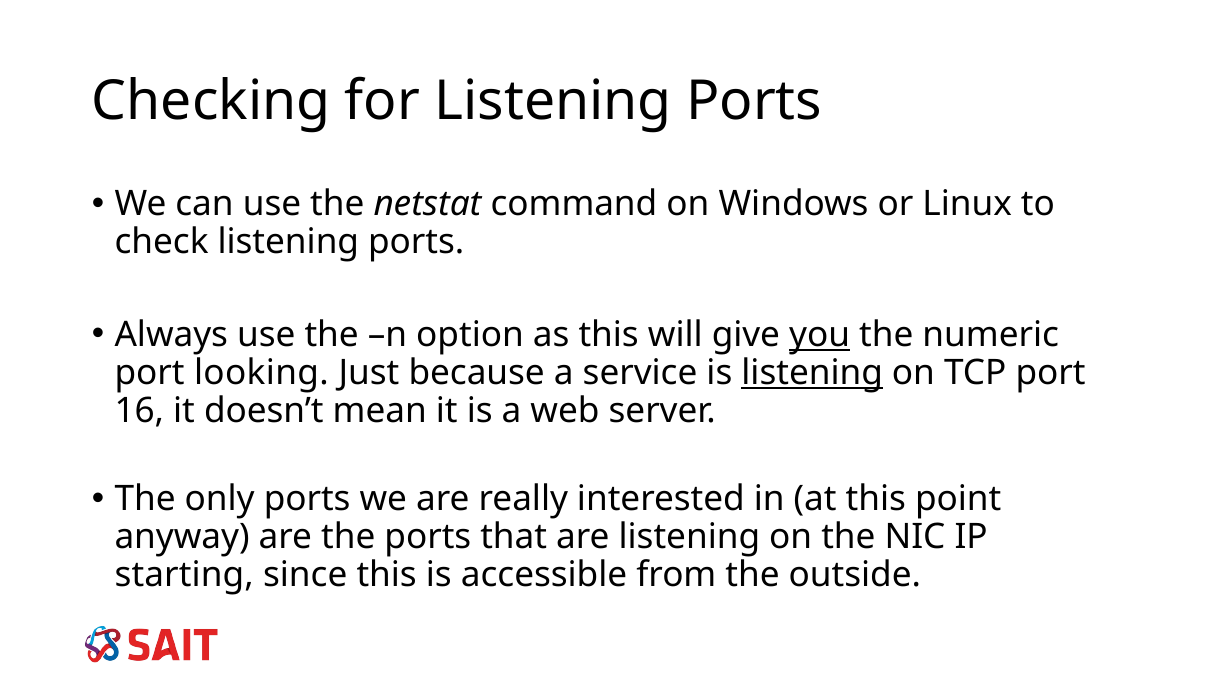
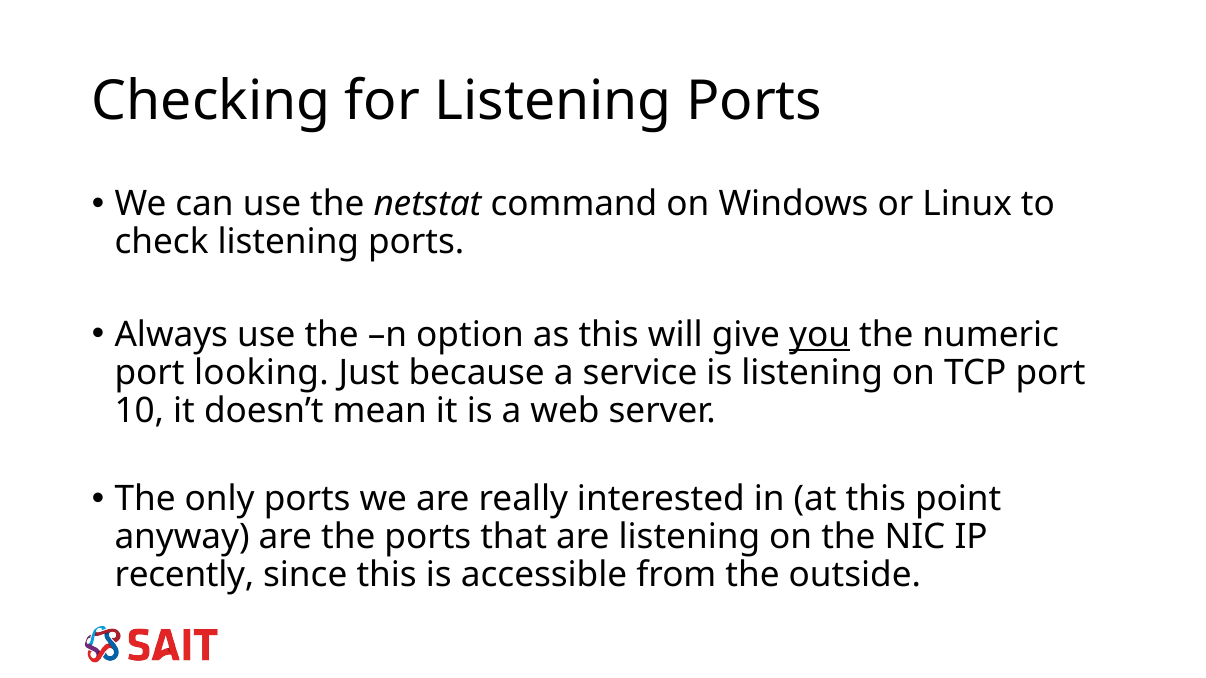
listening underline: present -> none (812, 373)
16: 16 -> 10 (139, 411)
starting: starting -> recently (184, 575)
